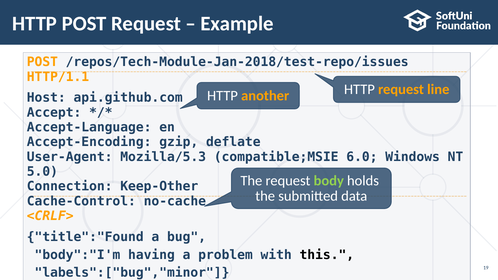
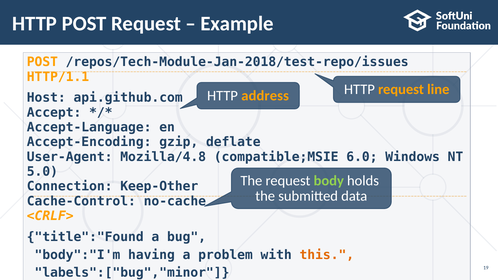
another: another -> address (265, 96)
Mozilla/5.3: Mozilla/5.3 -> Mozilla/4.8 (163, 157)
this colour: black -> orange (327, 255)
